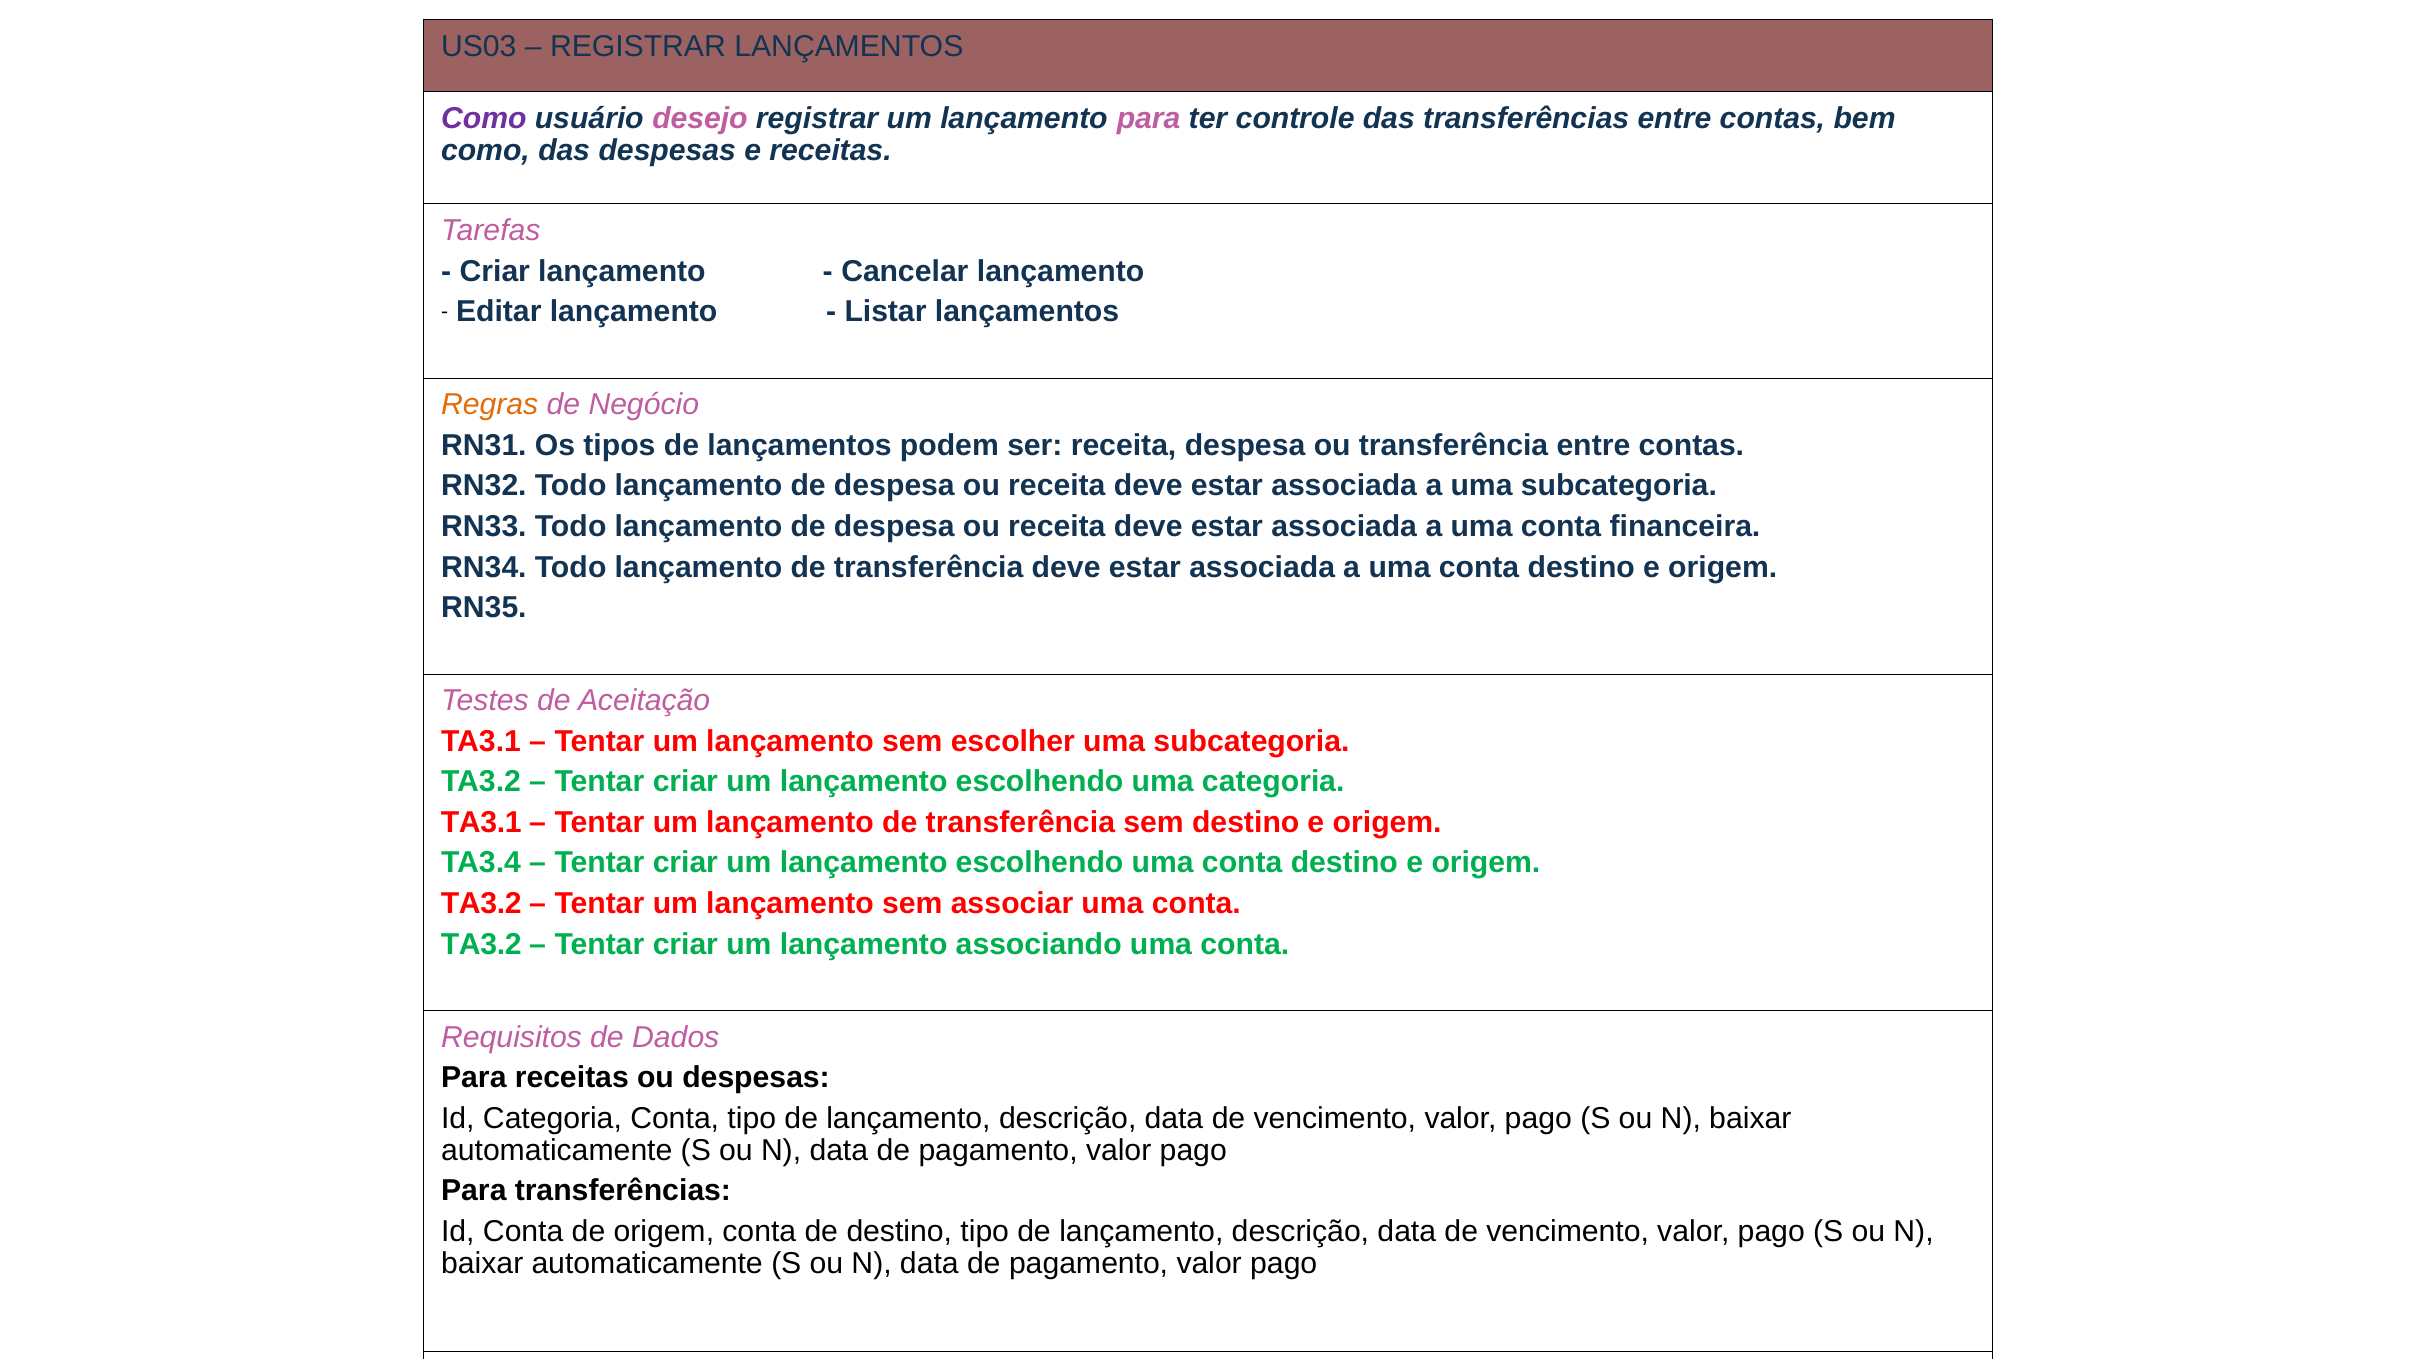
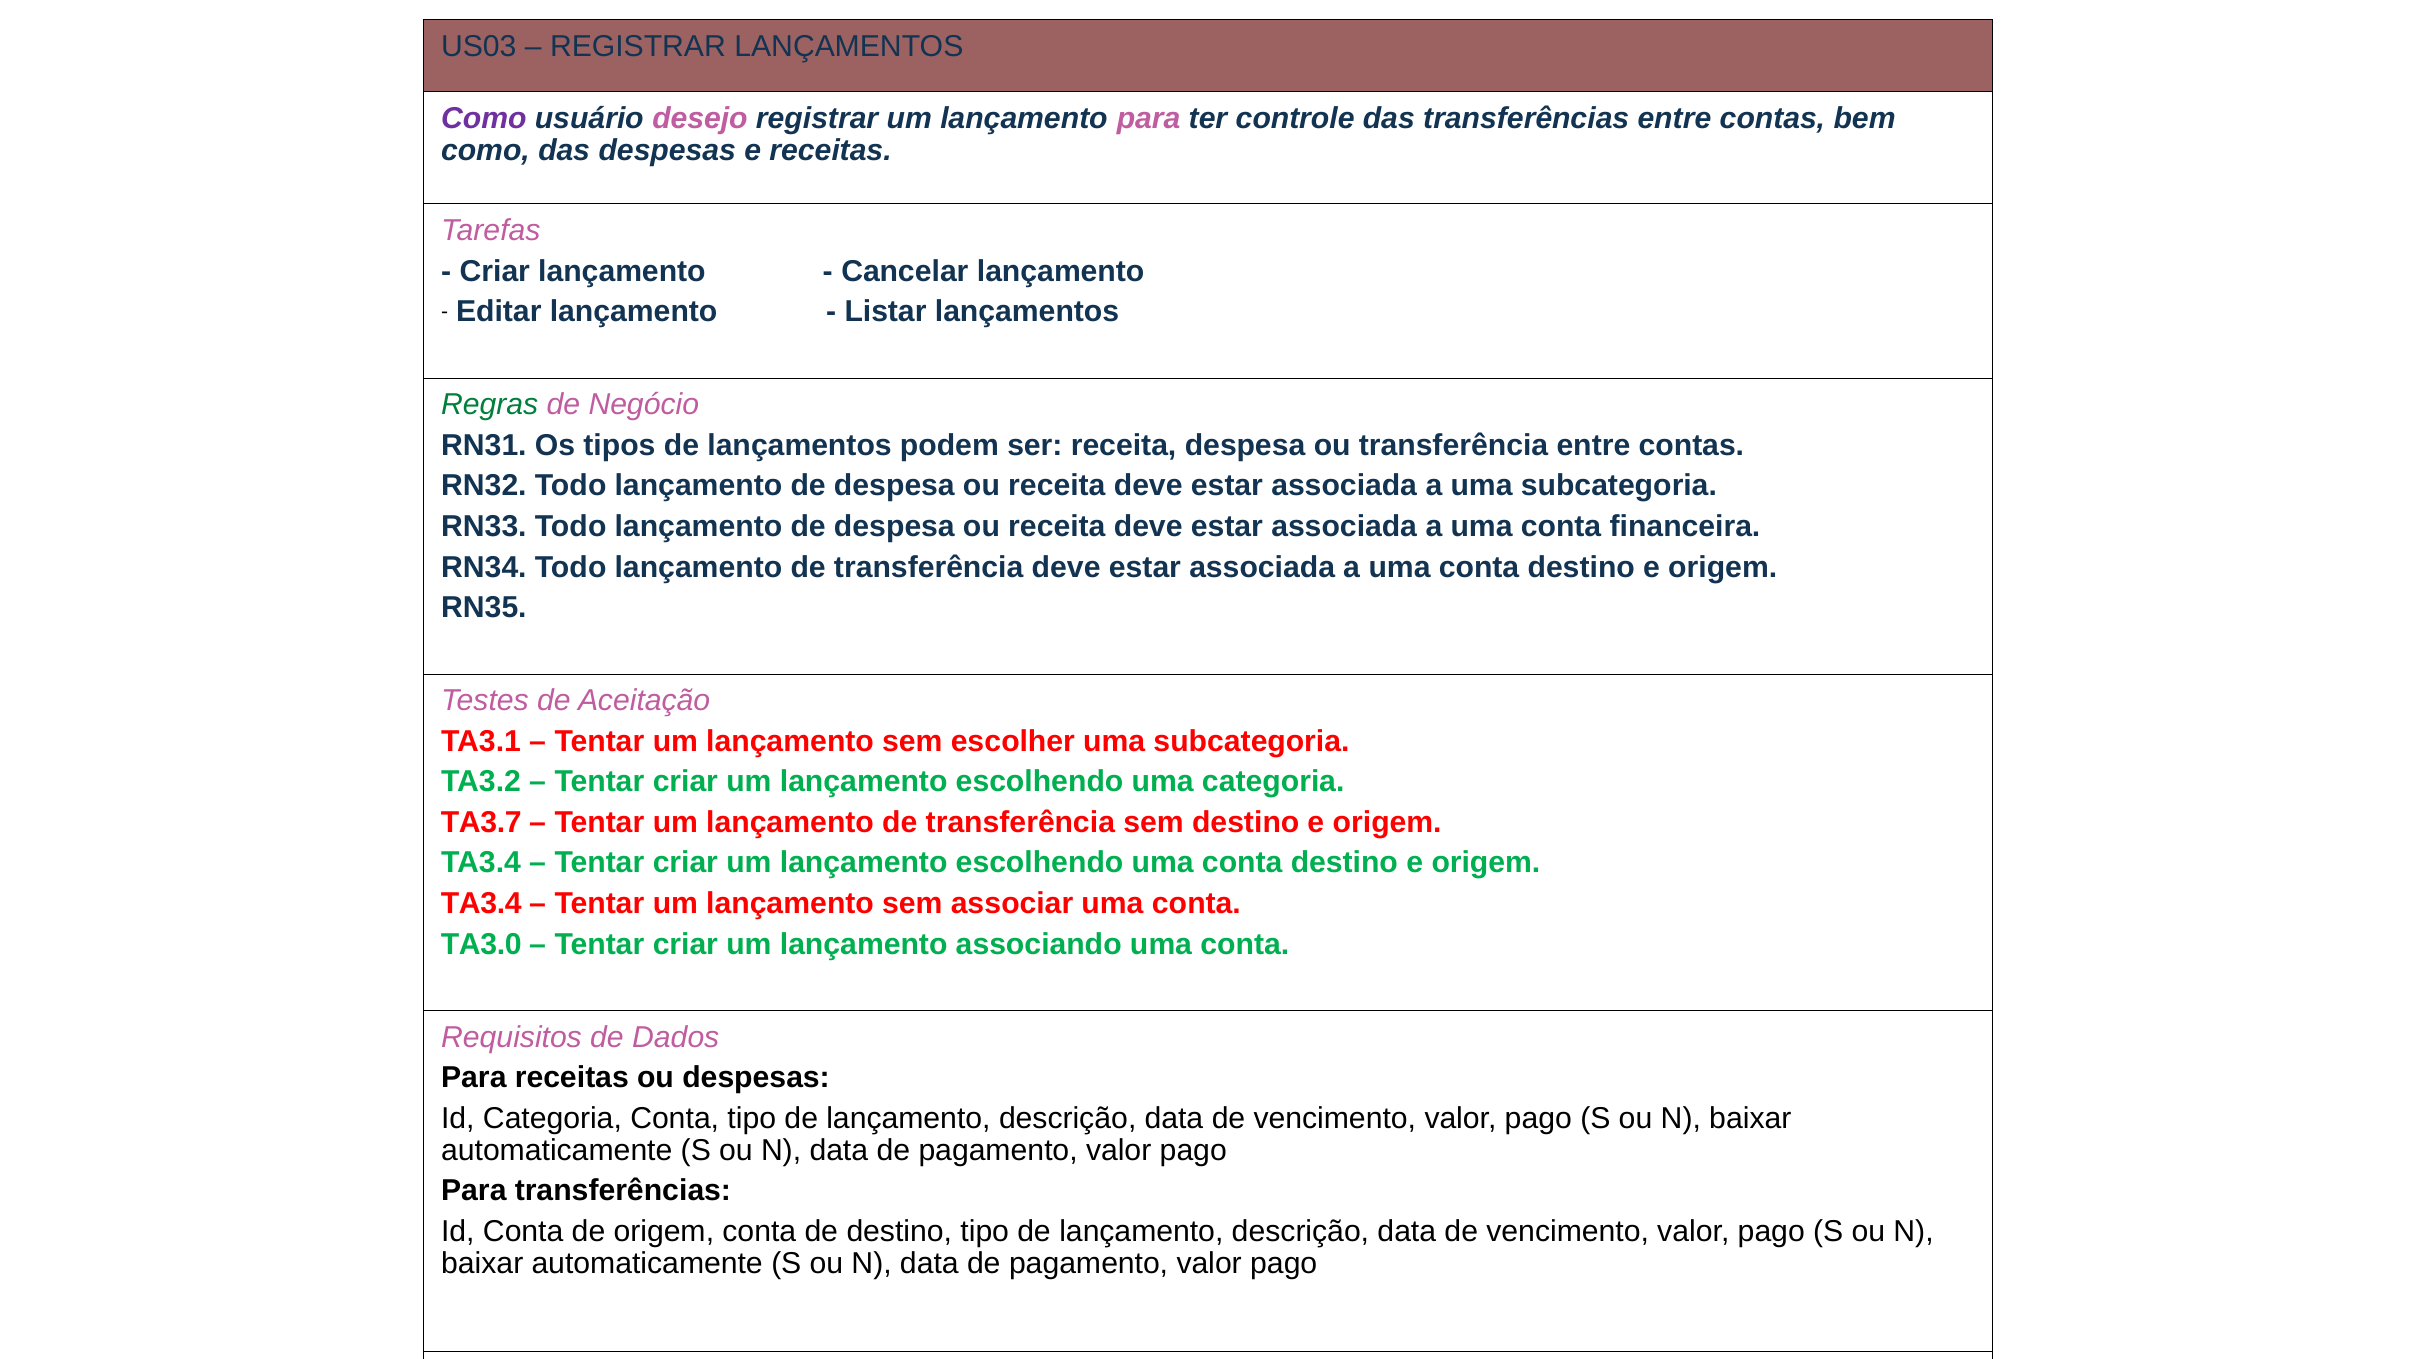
Regras colour: orange -> green (490, 405)
TA3.1: TA3.1 -> TA3.7 (481, 822)
TA3.2: TA3.2 -> TA3.4 (481, 904)
TA3.2: TA3.2 -> TA3.0 (481, 944)
